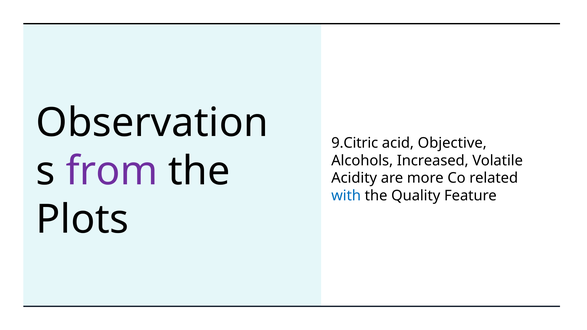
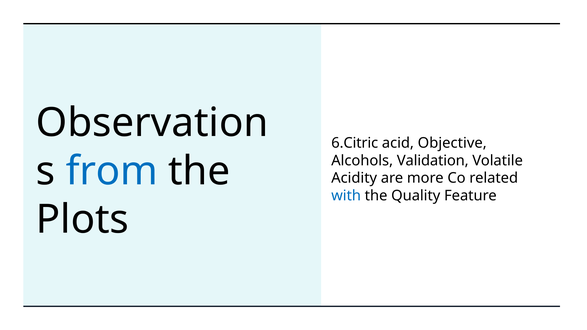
9.Citric: 9.Citric -> 6.Citric (355, 143)
Increased: Increased -> Validation (433, 161)
from colour: purple -> blue (112, 171)
